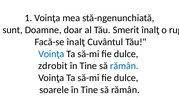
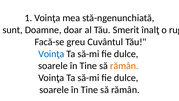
Facă-se înalţ: înalţ -> greu (76, 42)
zdrobit: zdrobit -> soarele (53, 66)
rămân colour: blue -> orange (124, 66)
